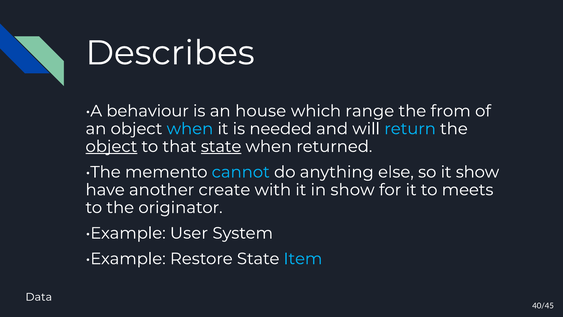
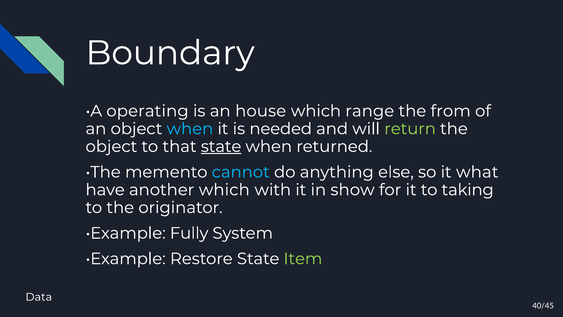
Describes: Describes -> Boundary (170, 53)
behaviour: behaviour -> operating (147, 111)
return colour: light blue -> light green (410, 129)
object underline: present -> none (111, 146)
it show: show -> what (477, 172)
another create: create -> which (224, 190)
meets: meets -> taking (468, 190)
User: User -> Fully (189, 233)
Item colour: light blue -> light green (303, 259)
